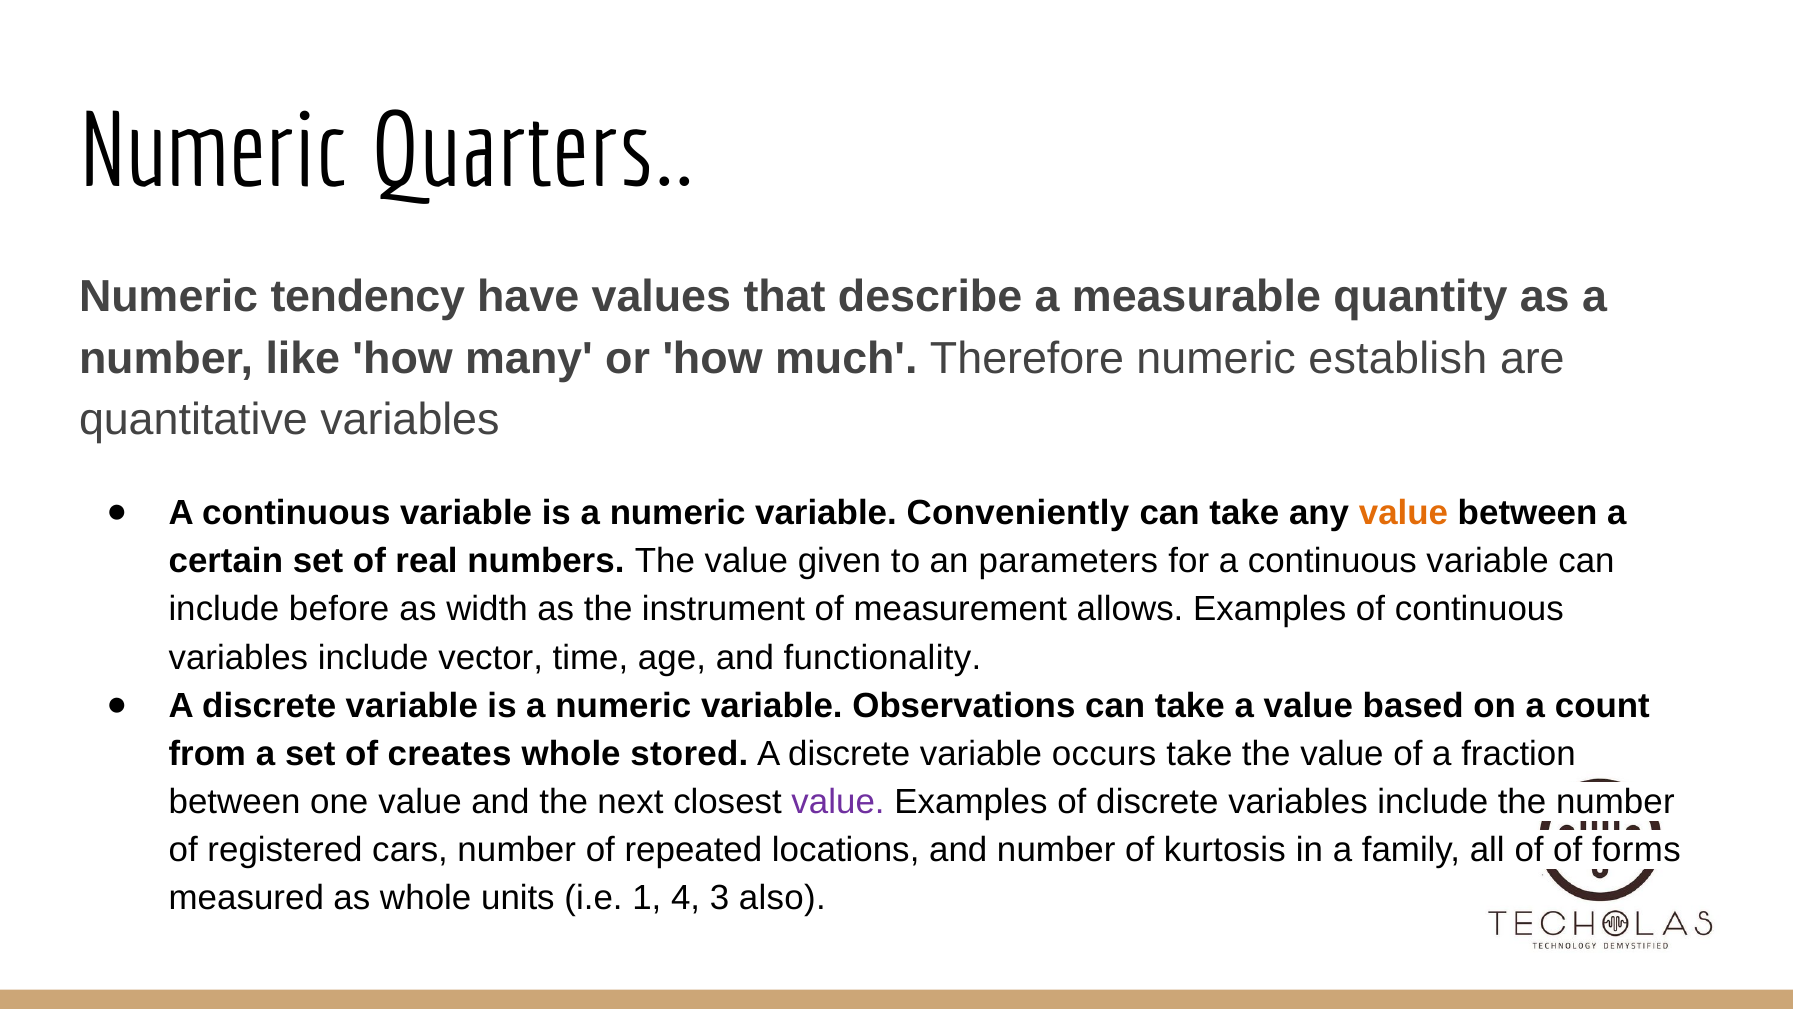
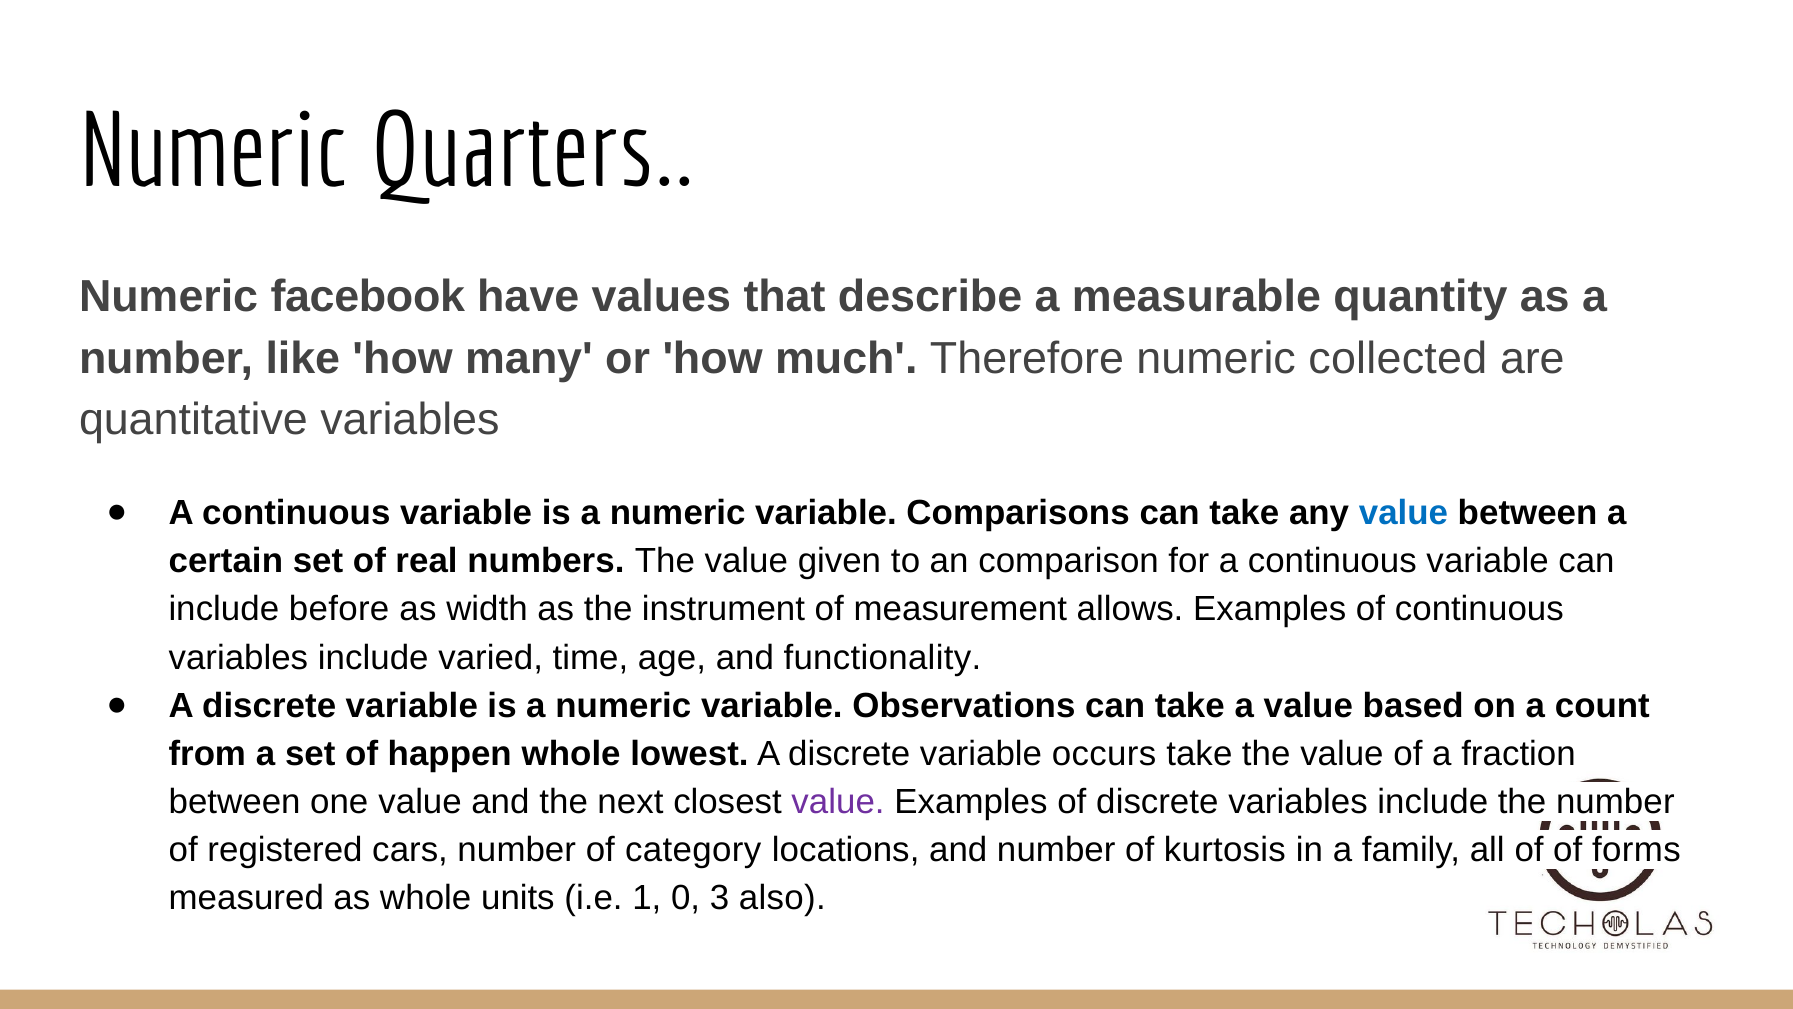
tendency: tendency -> facebook (368, 296)
establish: establish -> collected (1398, 358)
Conveniently: Conveniently -> Comparisons (1018, 513)
value colour: orange -> blue (1403, 513)
parameters: parameters -> comparison (1069, 561)
vector: vector -> varied (491, 657)
creates: creates -> happen (450, 753)
stored: stored -> lowest (689, 753)
repeated: repeated -> category (693, 850)
4: 4 -> 0 (686, 898)
